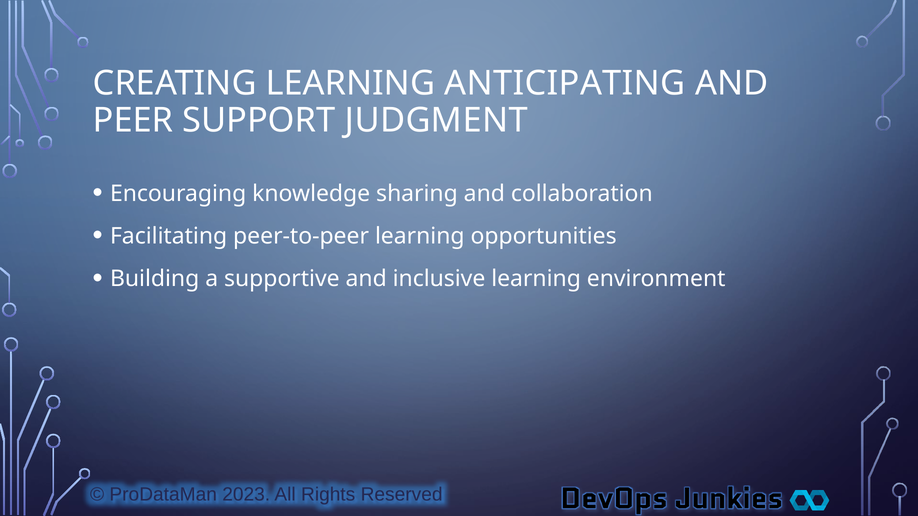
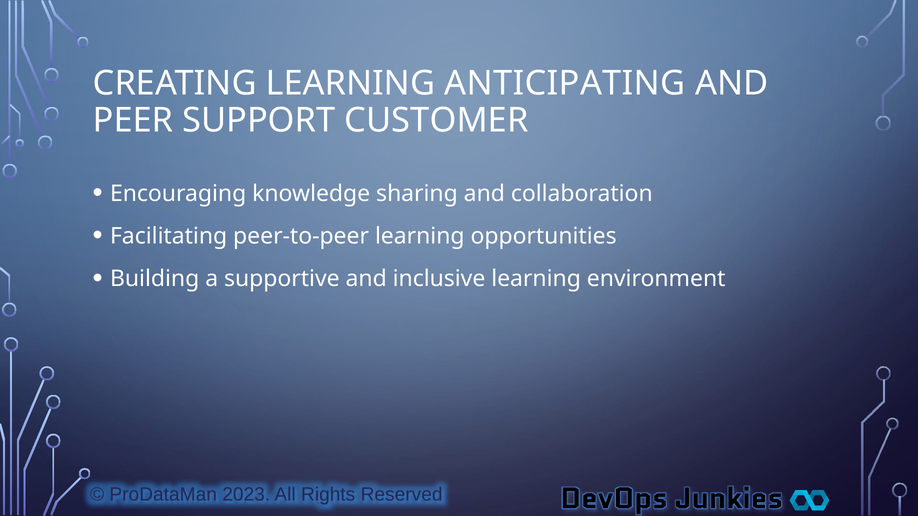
JUDGMENT: JUDGMENT -> CUSTOMER (436, 121)
